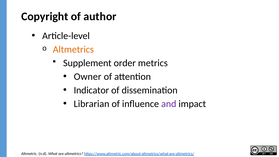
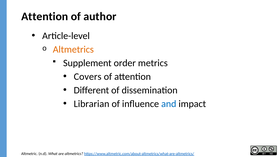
Copyright: Copyright -> Attention (45, 17)
Owner: Owner -> Covers (88, 77)
Indicator: Indicator -> Different (91, 90)
and colour: purple -> blue (169, 104)
